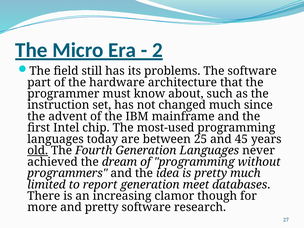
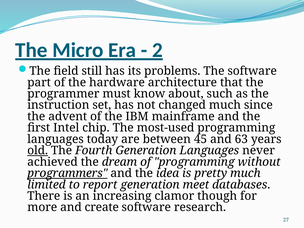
25: 25 -> 45 (200, 139)
45: 45 -> 63 (241, 139)
programmers underline: none -> present (67, 173)
and pretty: pretty -> create (102, 207)
